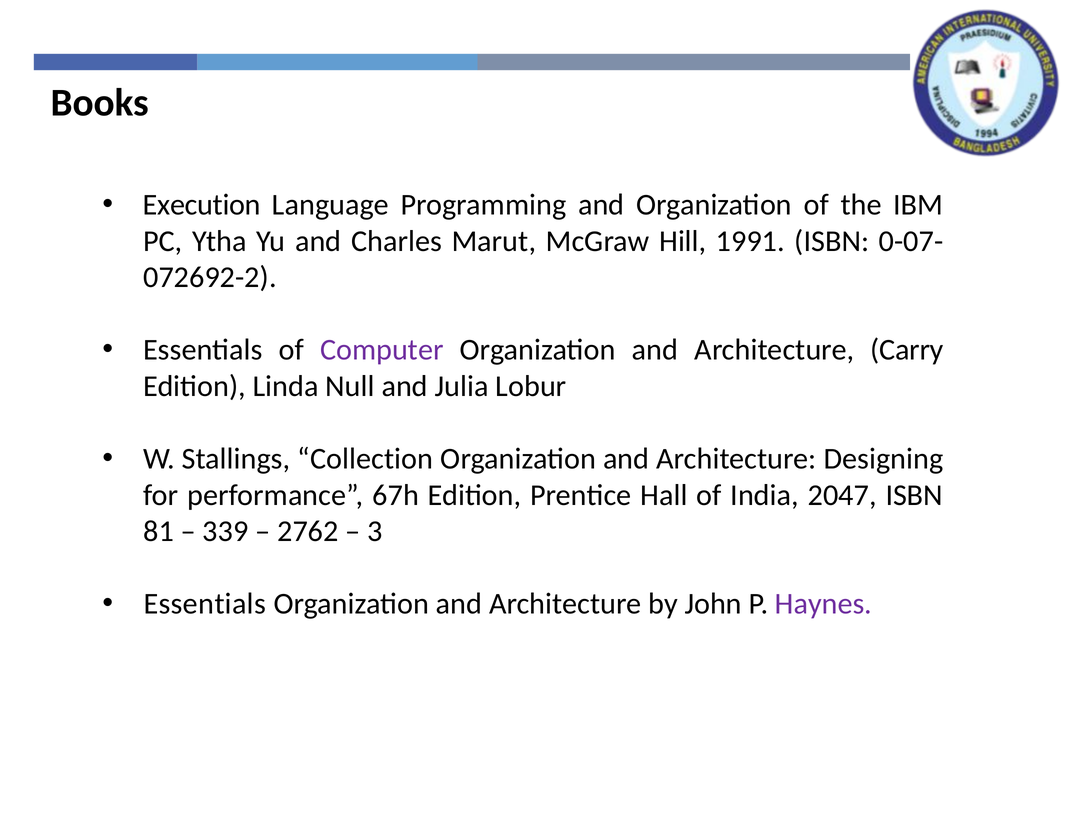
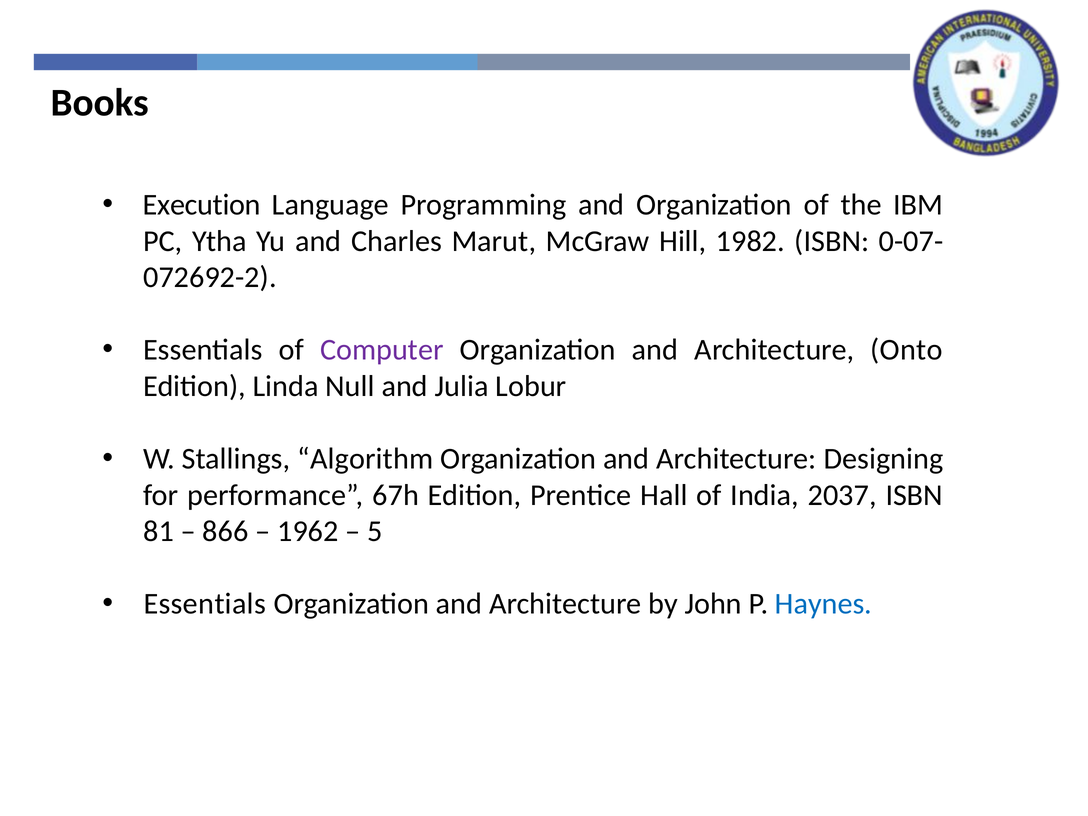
1991: 1991 -> 1982 (750, 241)
Carry: Carry -> Onto (907, 350)
Collection: Collection -> Algorithm (365, 459)
2047: 2047 -> 2037 (842, 495)
339: 339 -> 866 (225, 531)
2762: 2762 -> 1962 (308, 531)
3: 3 -> 5 (375, 531)
Haynes colour: purple -> blue (823, 604)
